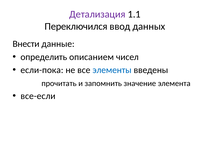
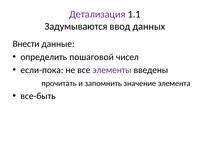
Переключился: Переключился -> Задумываются (76, 26)
описанием: описанием -> пошаговой (92, 57)
элементы colour: blue -> purple (112, 70)
все-если: все-если -> все-быть (38, 96)
